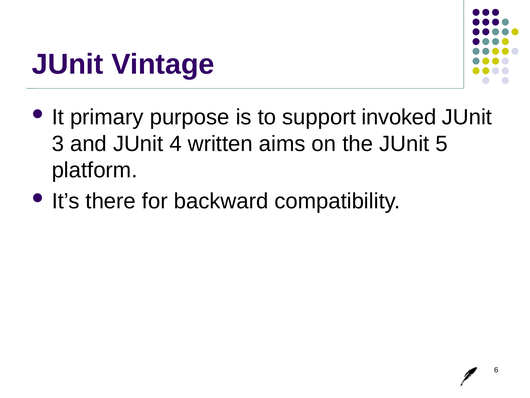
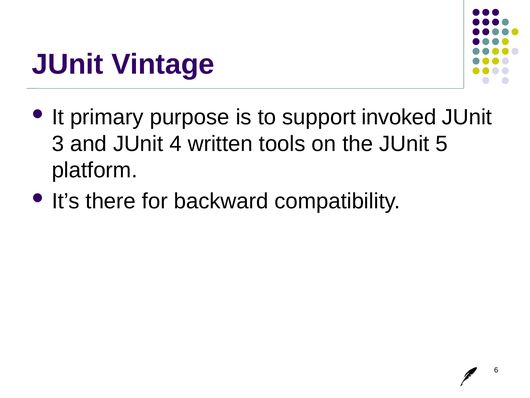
aims: aims -> tools (282, 144)
